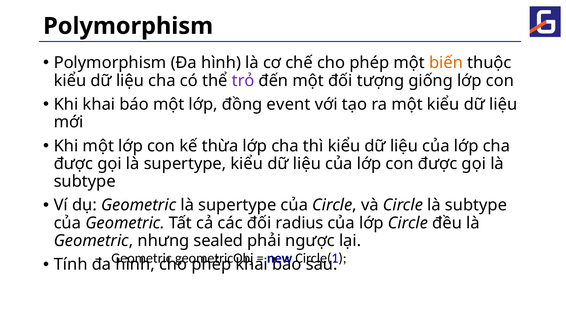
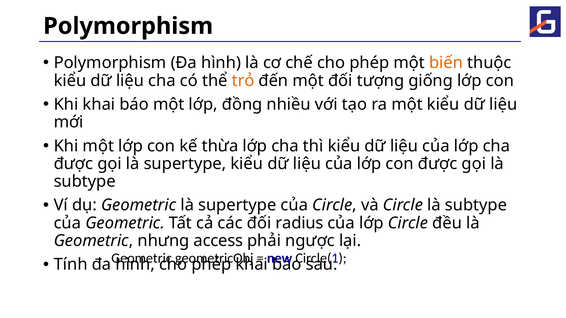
trỏ colour: purple -> orange (243, 81)
event: event -> nhiều (289, 105)
sealed: sealed -> access (218, 241)
